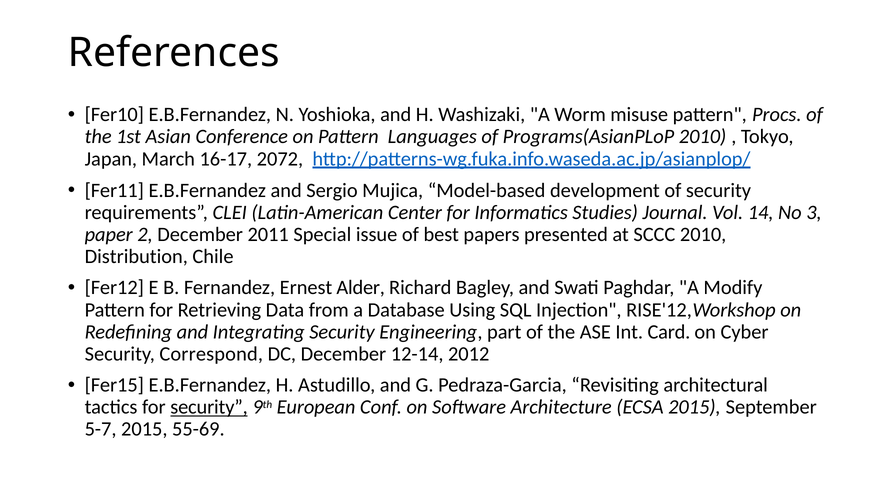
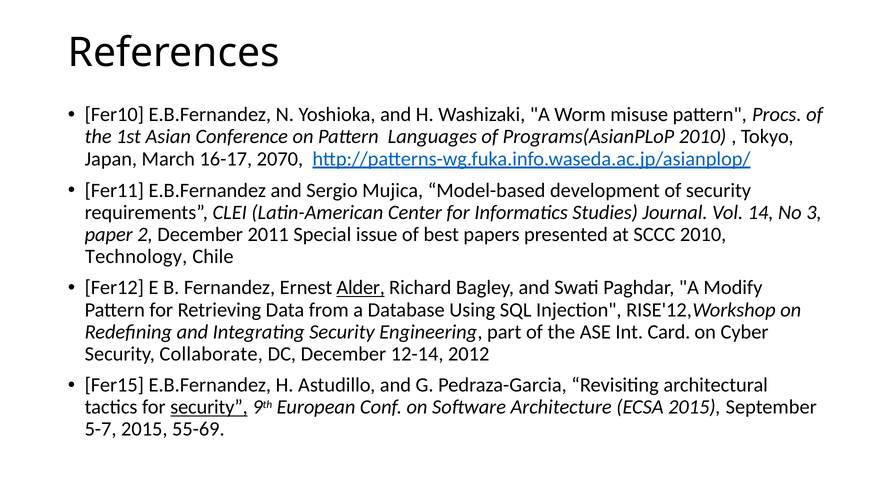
2072: 2072 -> 2070 (280, 159)
Distribution: Distribution -> Technology (136, 257)
Alder underline: none -> present (361, 288)
Correspond: Correspond -> Collaborate (211, 354)
